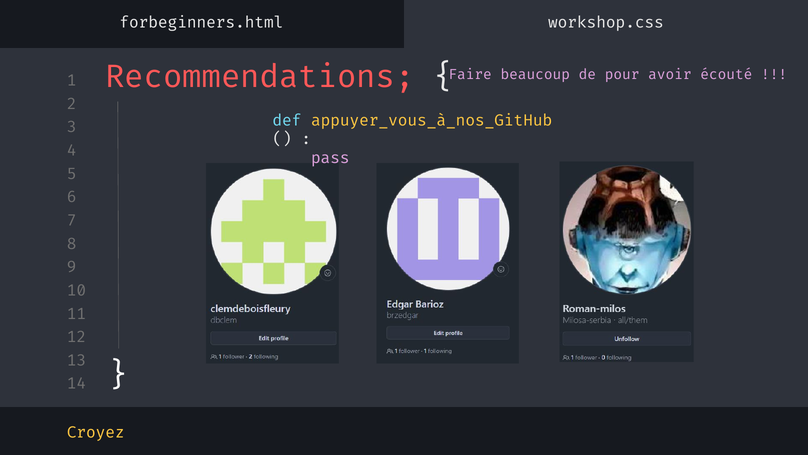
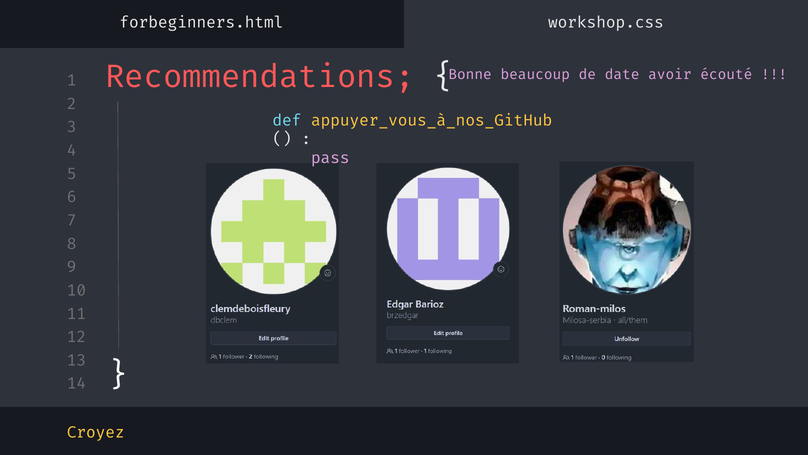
Faire: Faire -> Bonne (470, 74)
pour: pour -> date (622, 74)
